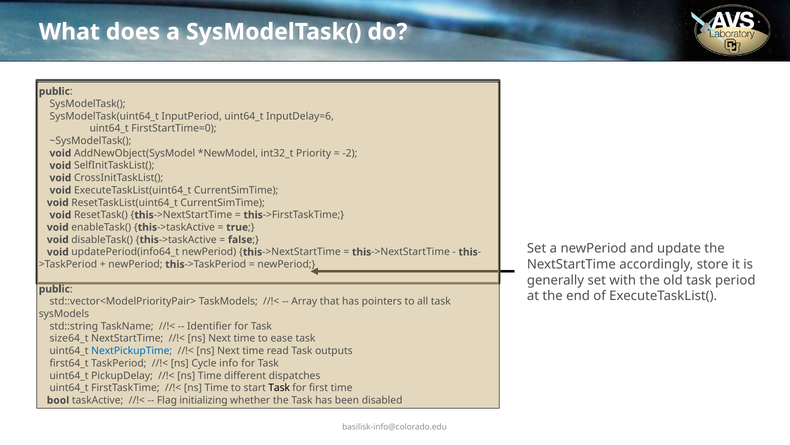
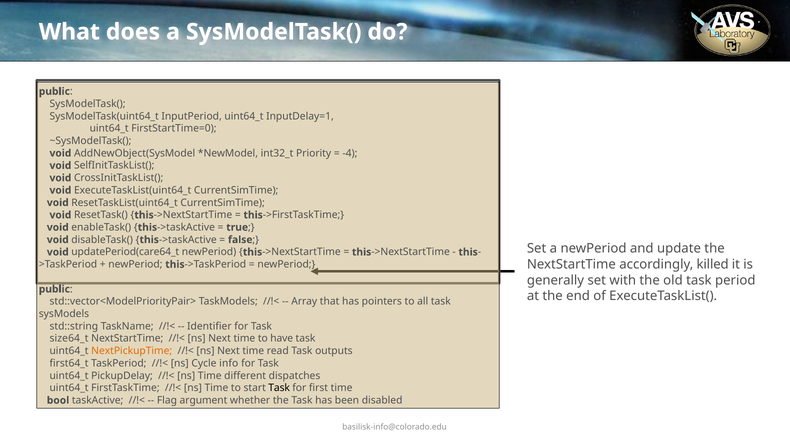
InputDelay=6: InputDelay=6 -> InputDelay=1 (300, 116)
-2: -2 -> -4 (350, 153)
updatePeriod(info64_t: updatePeriod(info64_t -> updatePeriod(care64_t (125, 252)
store: store -> killed (713, 264)
ease: ease -> have (282, 338)
NextPickupTime colour: blue -> orange (132, 350)
initializing: initializing -> argument (203, 400)
